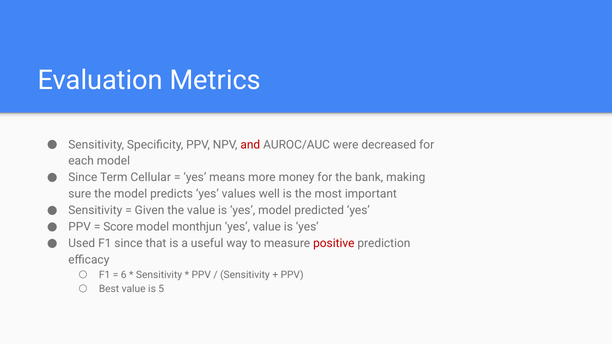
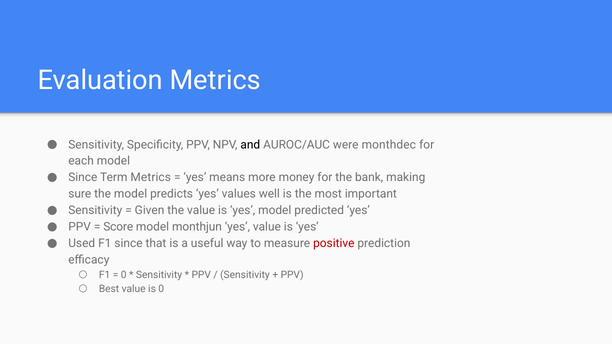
and colour: red -> black (250, 145)
decreased: decreased -> monthdec (389, 145)
Term Cellular: Cellular -> Metrics (151, 178)
6: 6 -> 0 (124, 275)
is 5: 5 -> 0 (161, 289)
